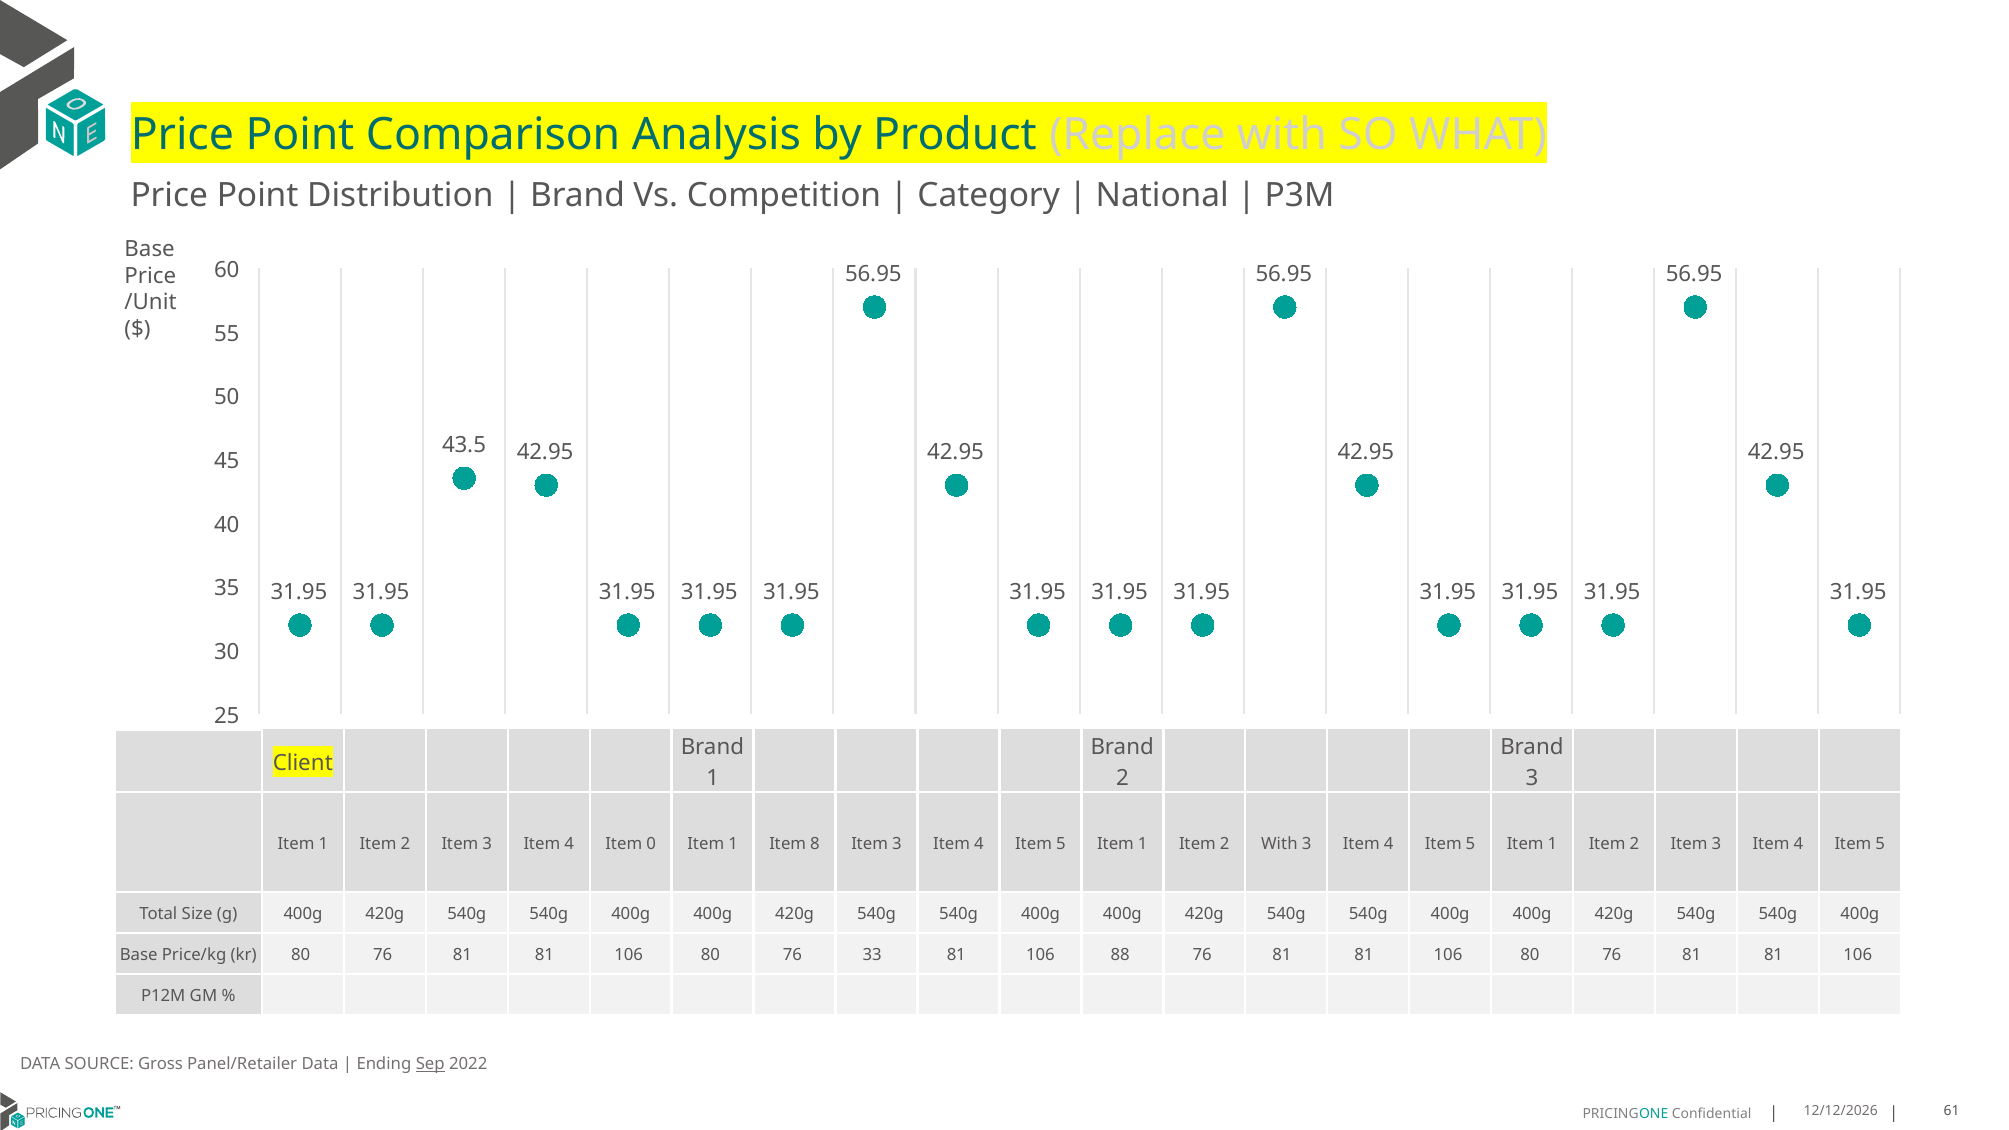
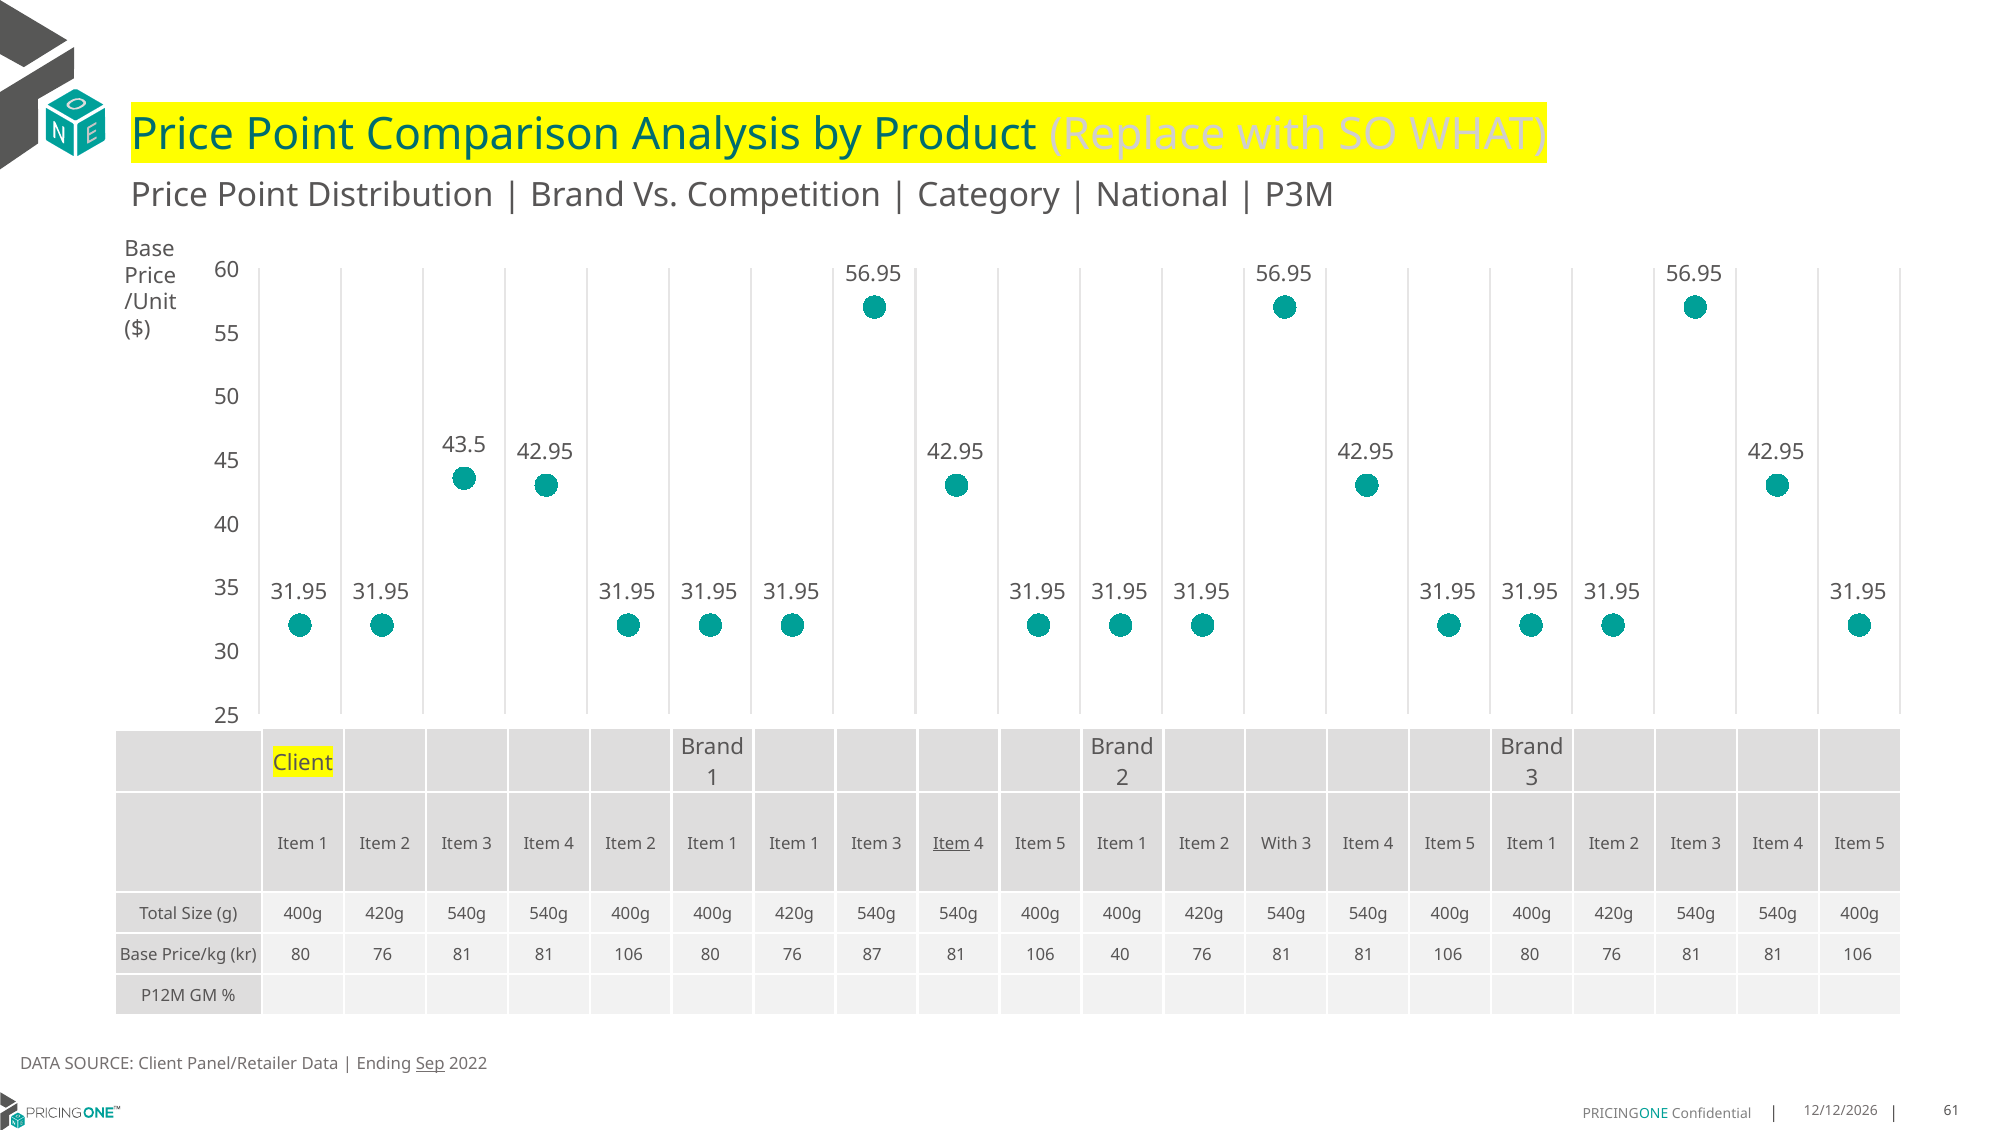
4 Item 0: 0 -> 2 (651, 844)
1 Item 8: 8 -> 1 (815, 844)
Item underline: none -> present (952, 844)
33: 33 -> 87 (872, 955)
106 88: 88 -> 40 (1120, 955)
SOURCE Gross: Gross -> Client (160, 1064)
